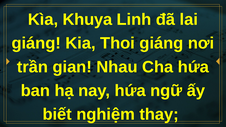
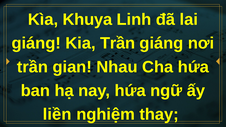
Kia Thoi: Thoi -> Trần (118, 43)
biết: biết -> liền (57, 114)
